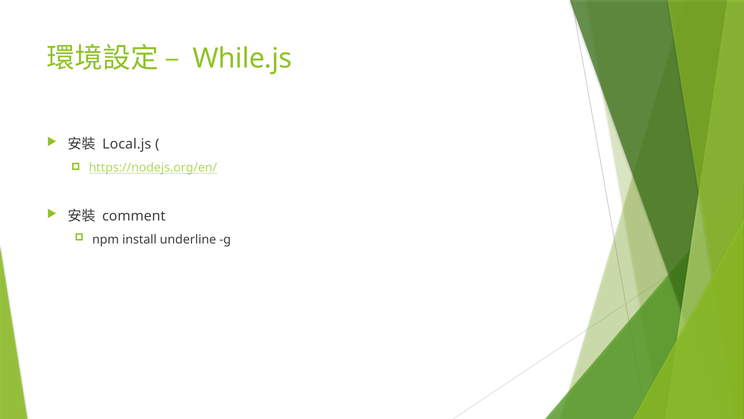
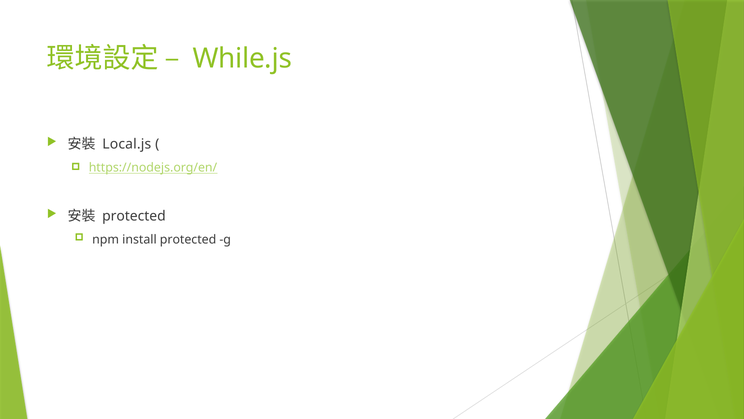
comment: comment -> protected (134, 216)
install underline: underline -> protected (188, 239)
